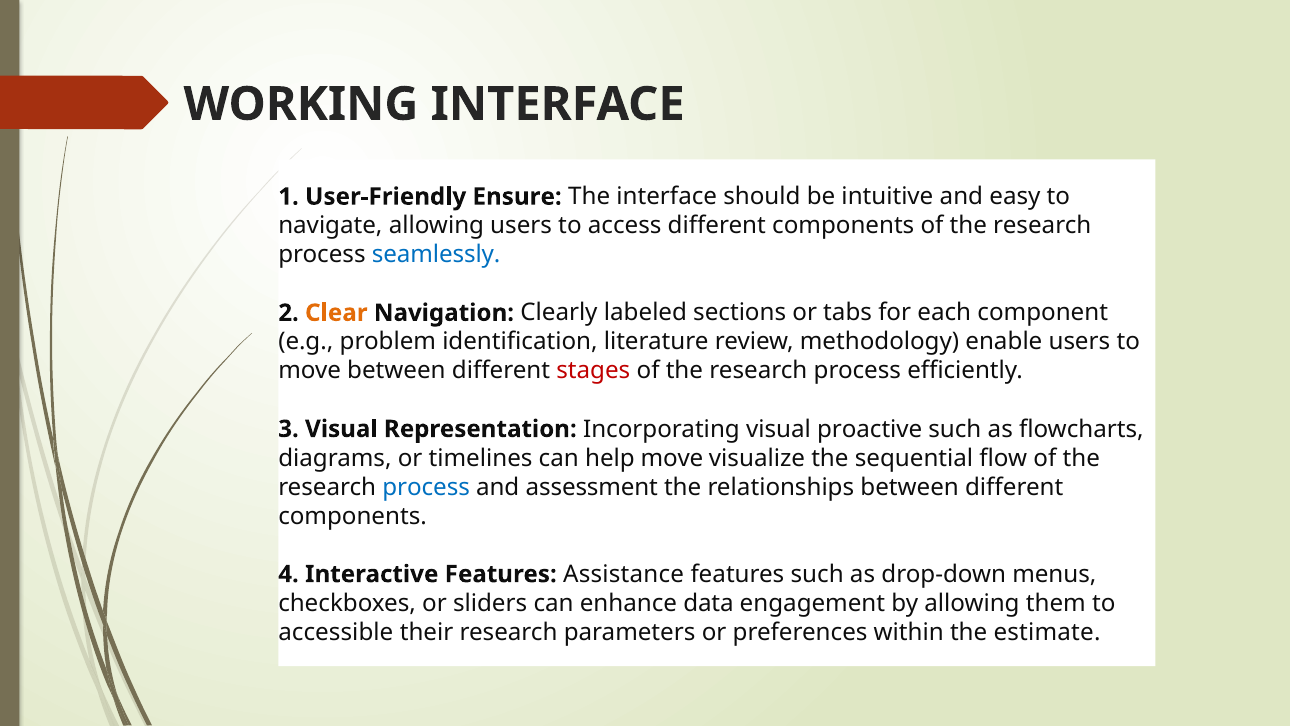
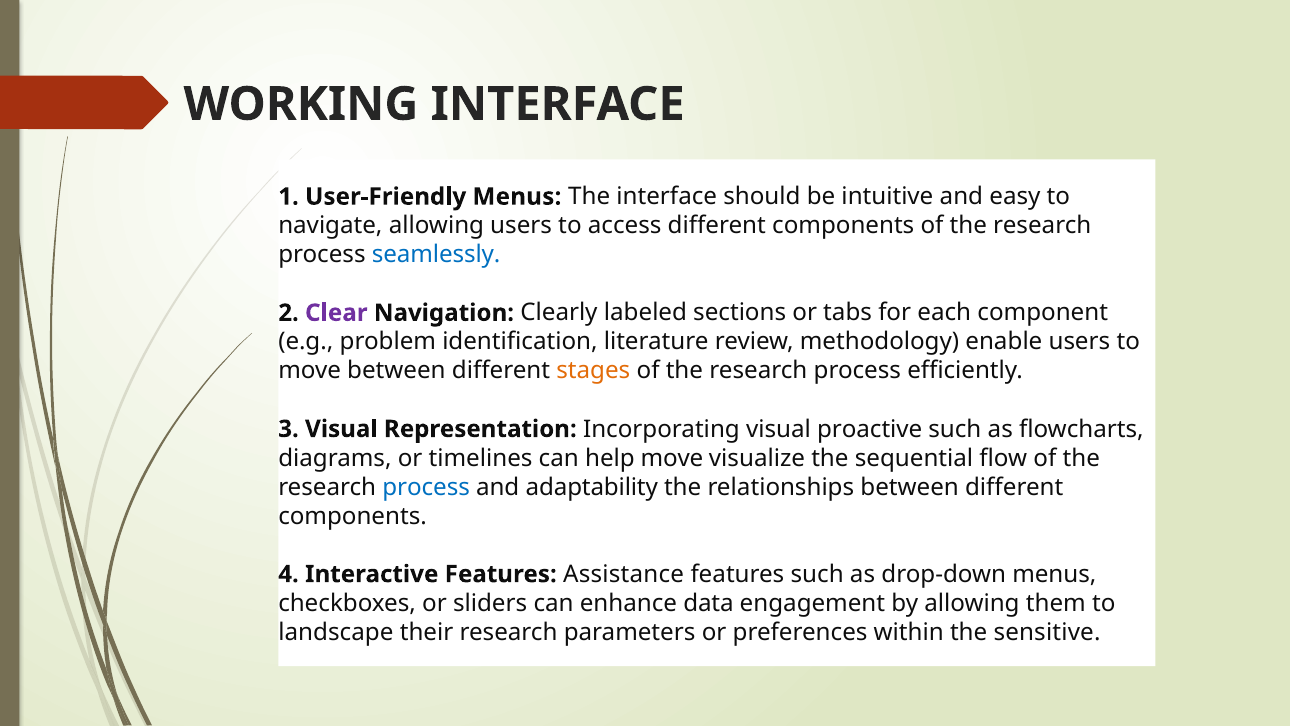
User-Friendly Ensure: Ensure -> Menus (517, 197)
Clear colour: orange -> purple (336, 313)
stages colour: red -> orange (593, 371)
assessment: assessment -> adaptability (592, 487)
accessible: accessible -> landscape (336, 632)
estimate: estimate -> sensitive (1047, 632)
